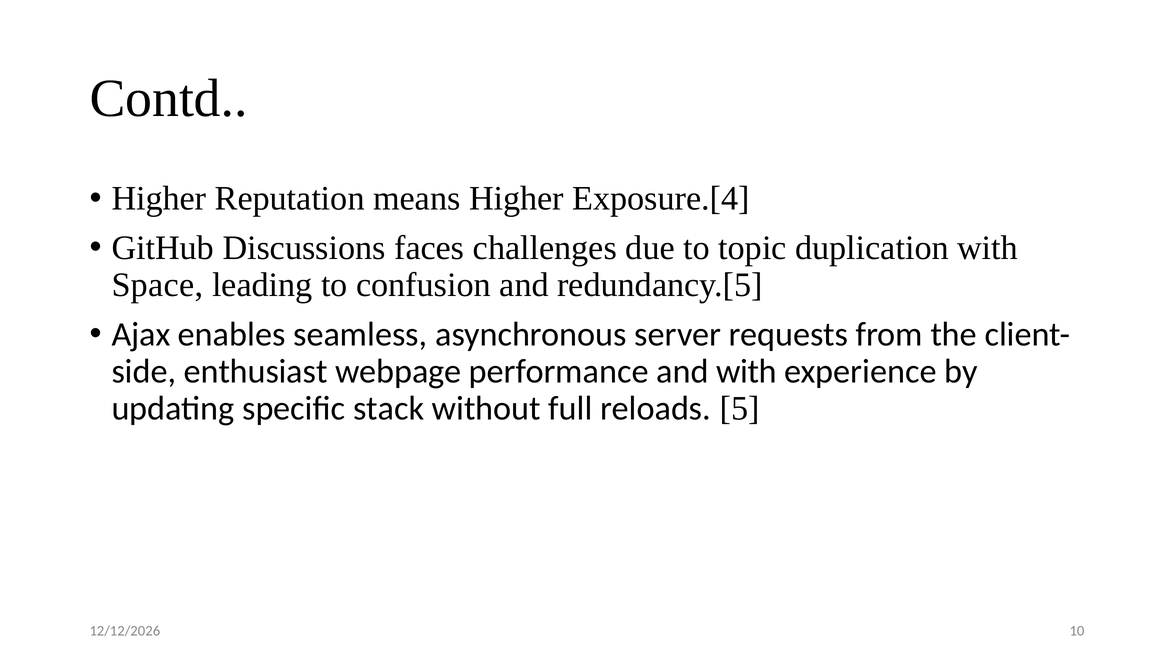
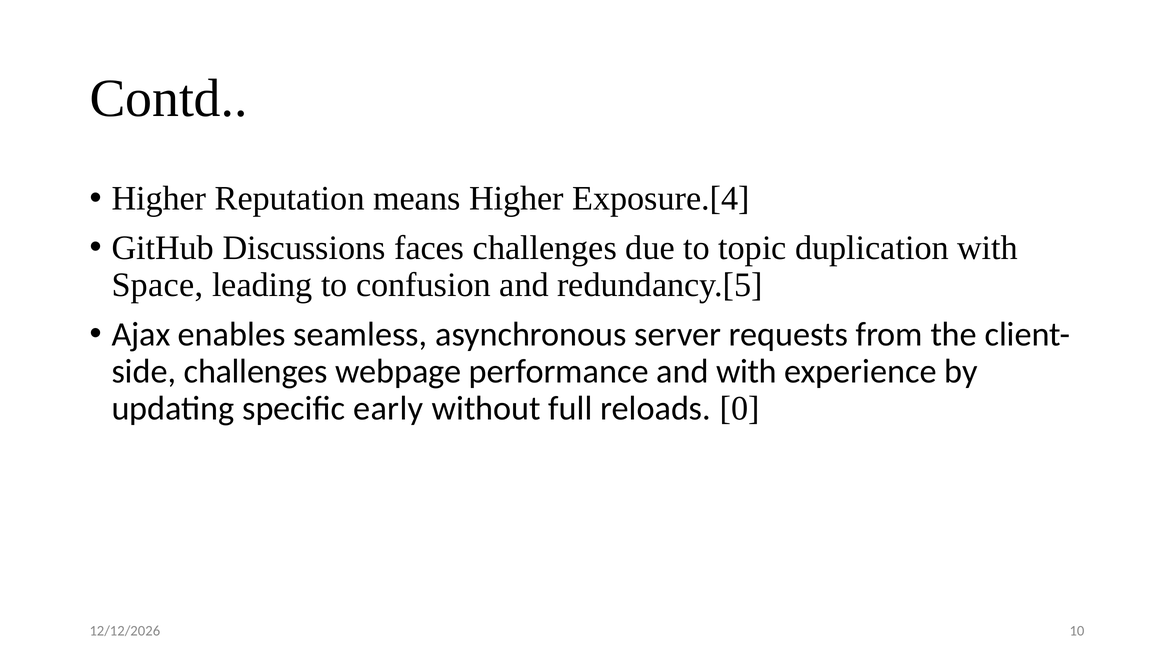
enthusiast: enthusiast -> challenges (256, 371)
stack: stack -> early (388, 408)
5: 5 -> 0 (740, 408)
